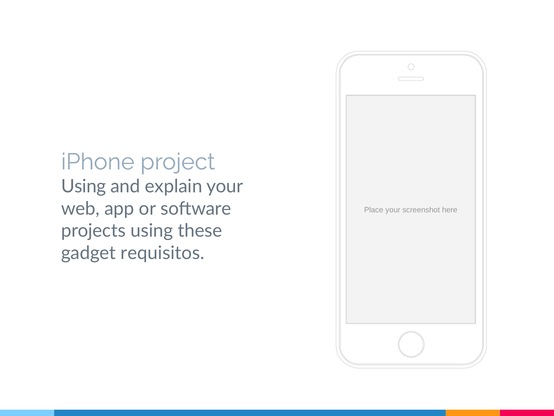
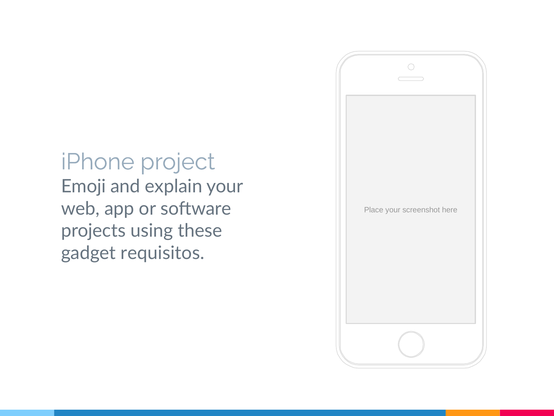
Using: Using -> Emoji (84, 186)
